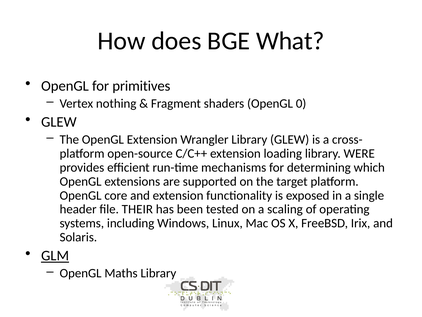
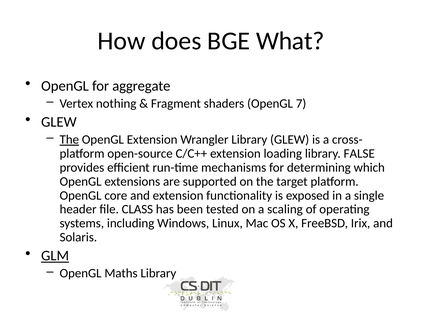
primitives: primitives -> aggregate (141, 86)
0: 0 -> 7 (301, 103)
The underline: none -> present (69, 139)
WERE: WERE -> FALSE (359, 153)
THEIR: THEIR -> CLASS (137, 209)
